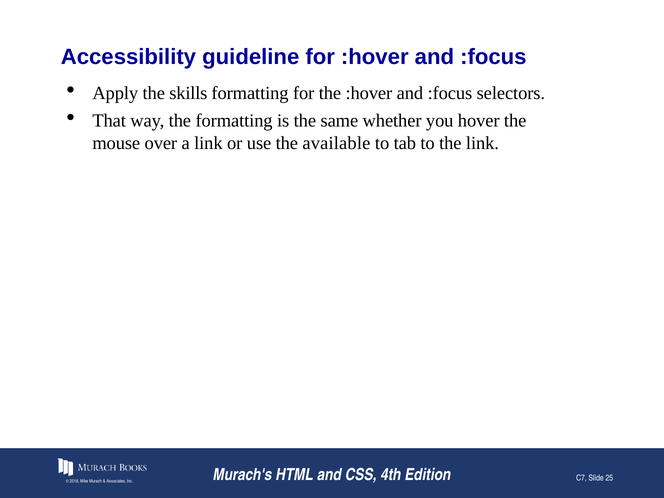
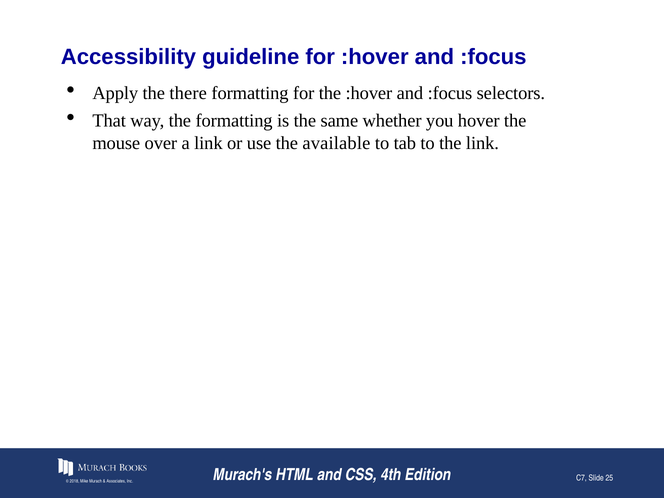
skills: skills -> there (188, 93)
